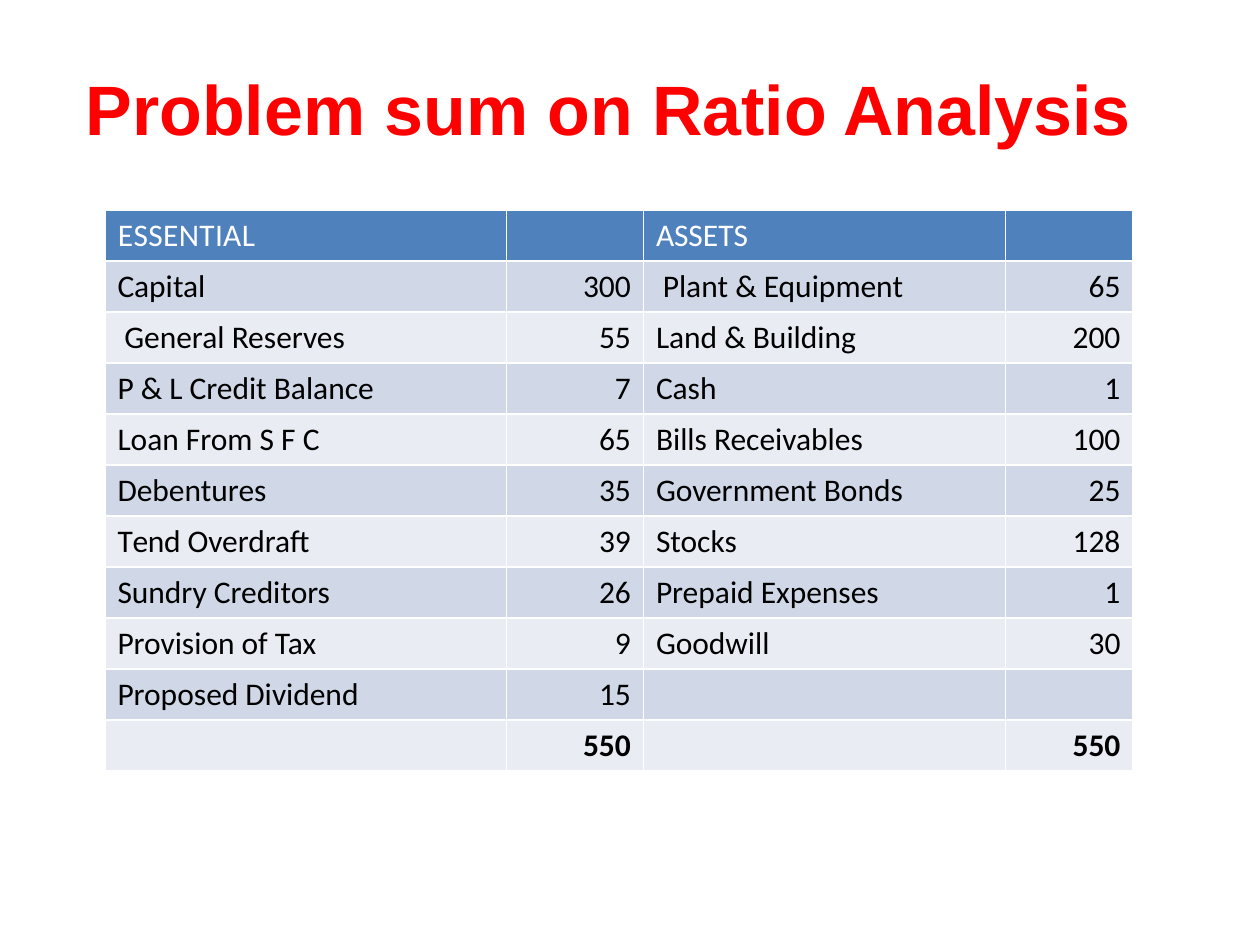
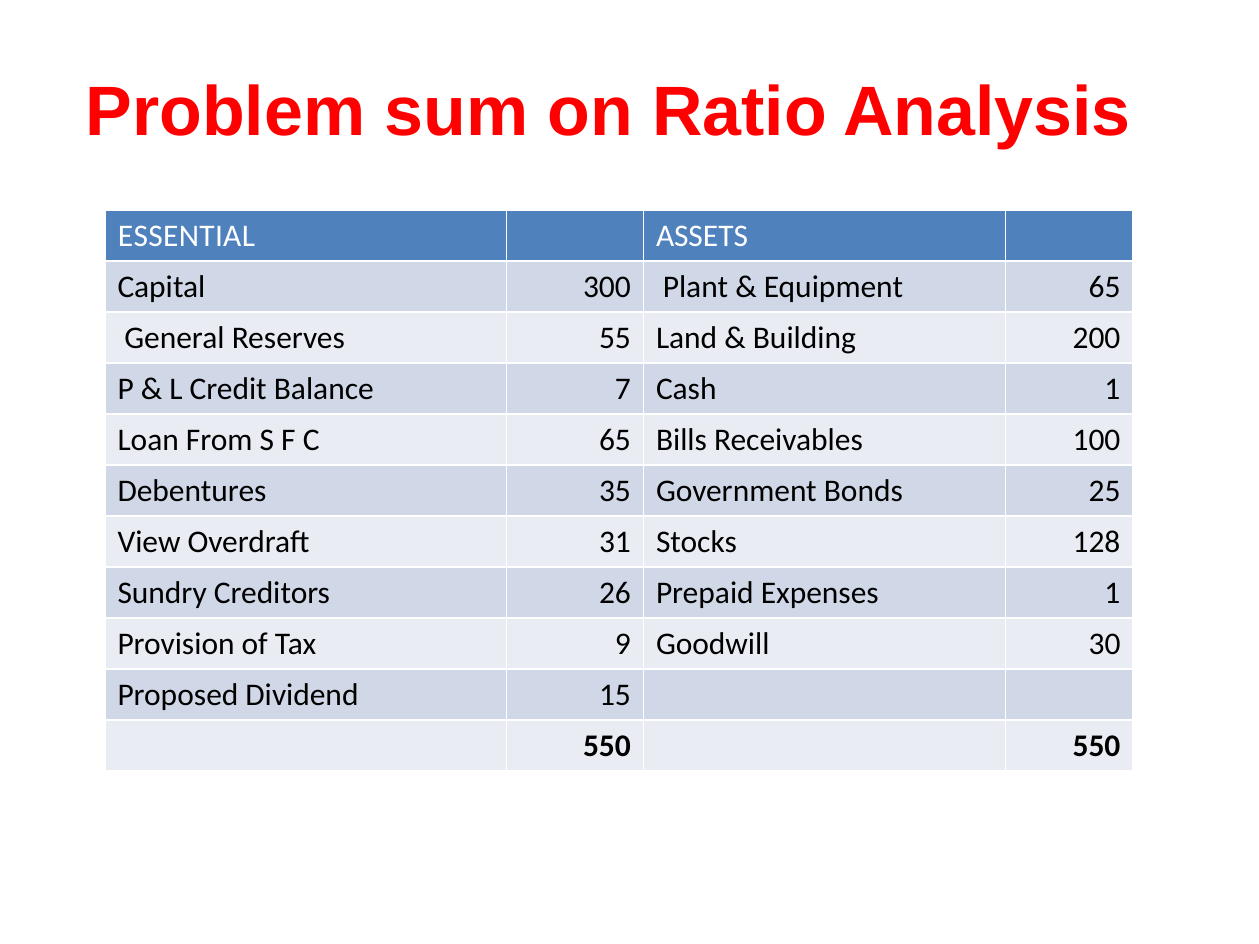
Tend: Tend -> View (149, 542)
39: 39 -> 31 (615, 542)
